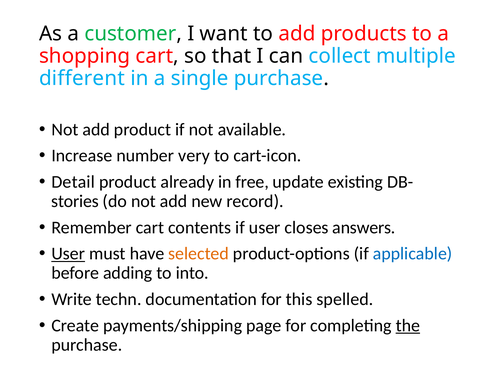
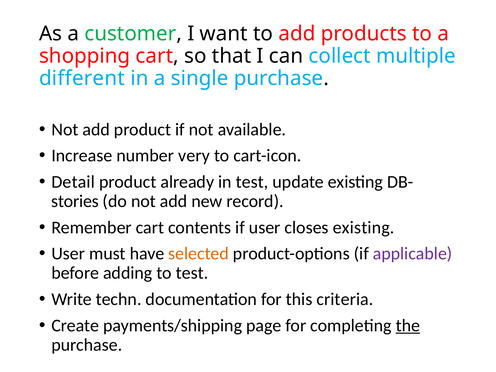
in free: free -> test (252, 182)
closes answers: answers -> existing (364, 228)
User underline: present -> none (68, 254)
applicable colour: blue -> purple (413, 254)
to into: into -> test (192, 273)
spelled: spelled -> criteria (345, 299)
